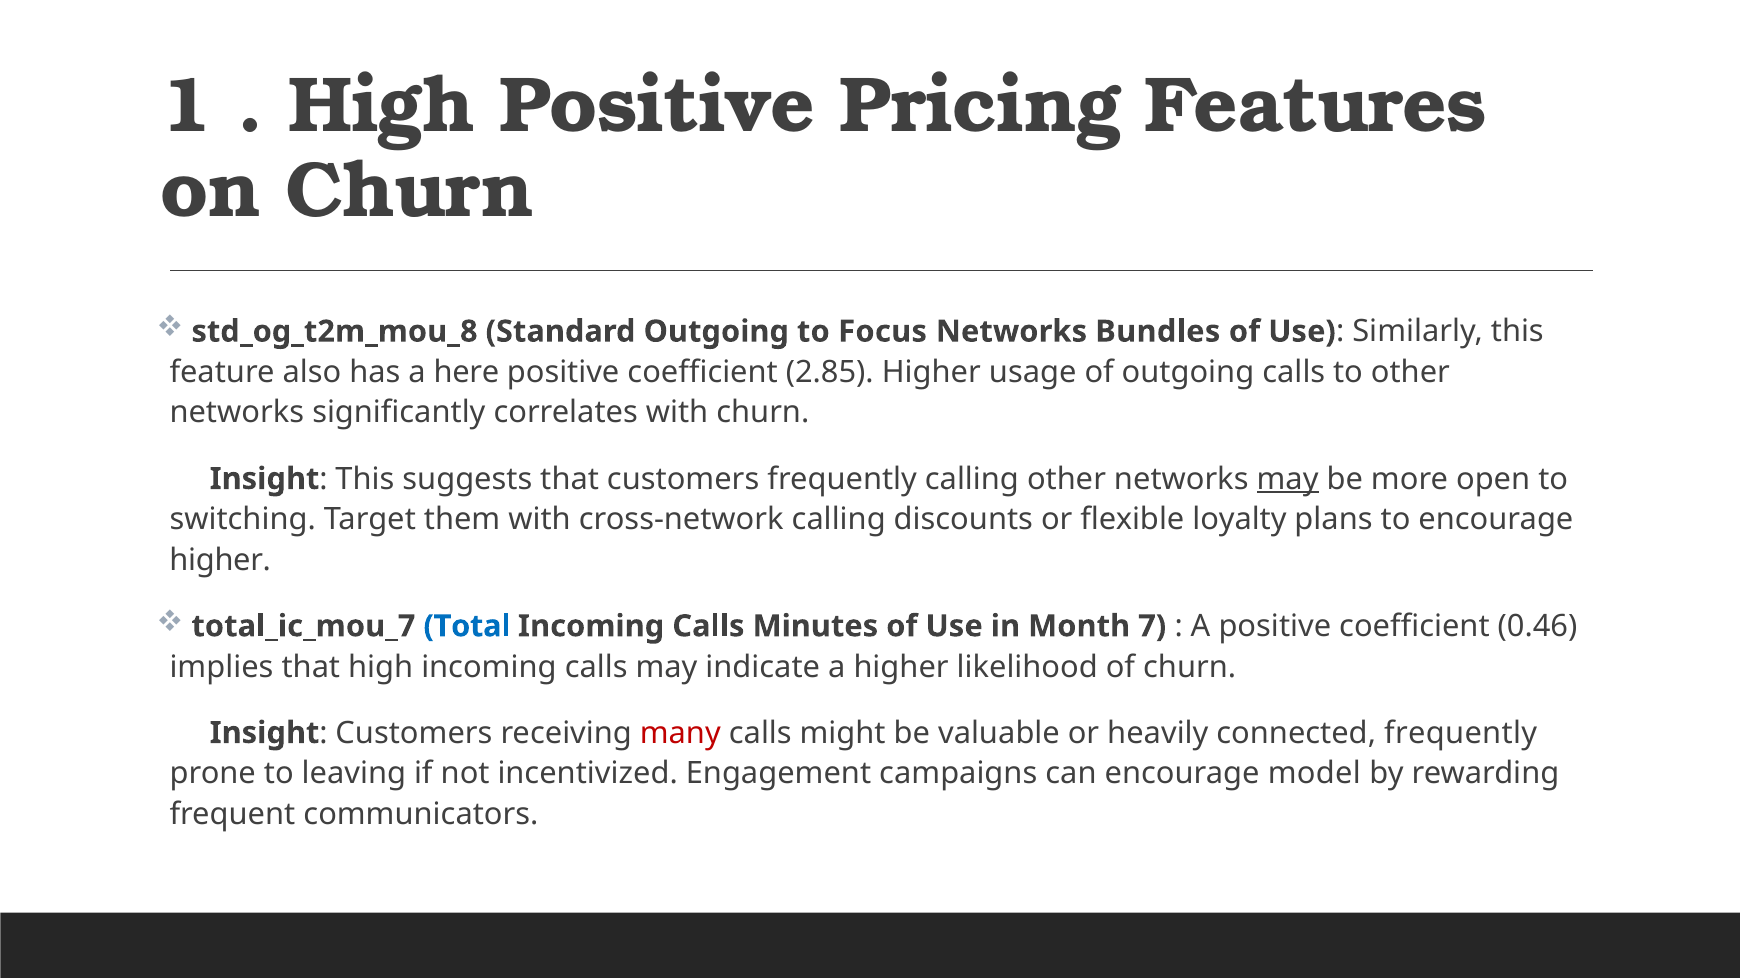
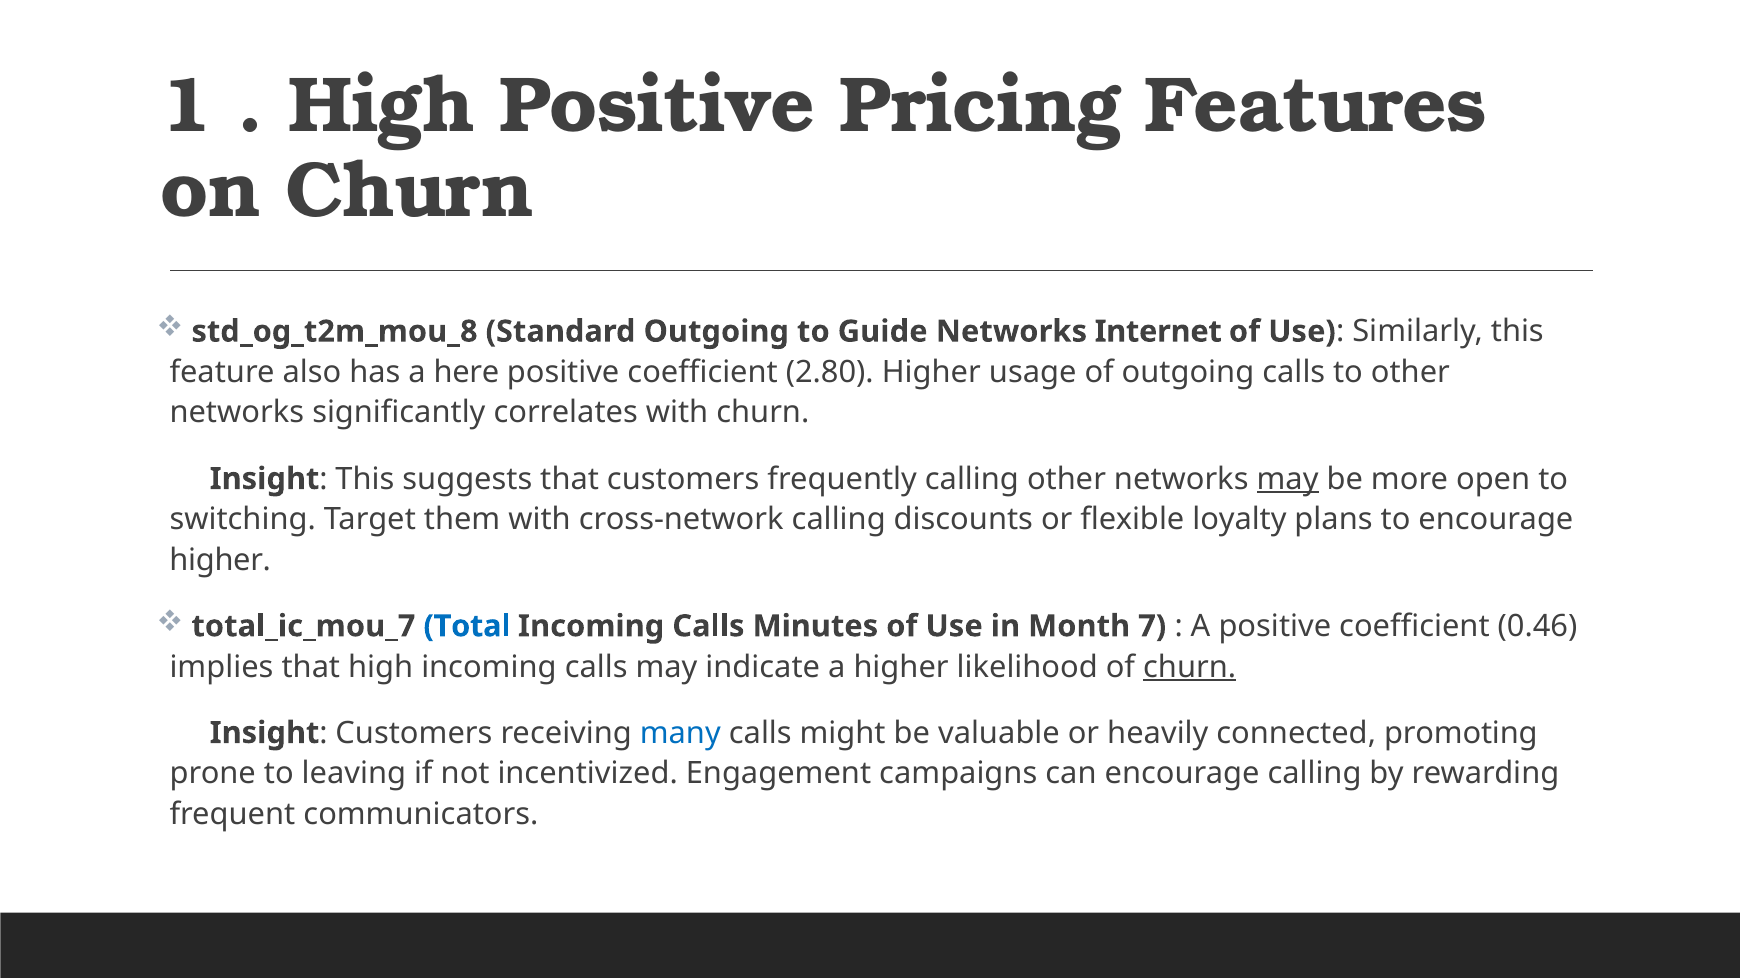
Focus: Focus -> Guide (883, 332)
Bundles: Bundles -> Internet (1158, 332)
2.85: 2.85 -> 2.80 (830, 372)
churn underline: none -> present (1190, 667)
many colour: red -> blue (680, 733)
connected frequently: frequently -> promoting (1461, 733)
encourage model: model -> calling (1314, 774)
